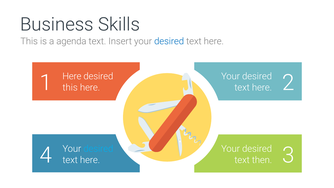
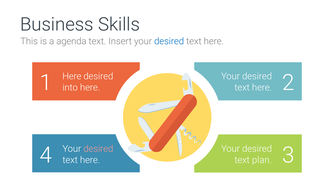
this: this -> into (70, 87)
desired colour: light blue -> pink (98, 149)
then: then -> plan (262, 160)
